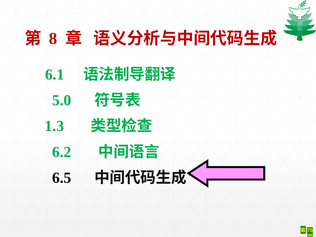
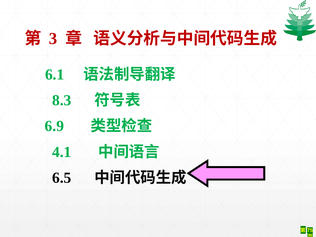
8: 8 -> 3 (53, 39)
5.0: 5.0 -> 8.3 (62, 100)
1.3: 1.3 -> 6.9 (54, 126)
6.2: 6.2 -> 4.1 (62, 152)
